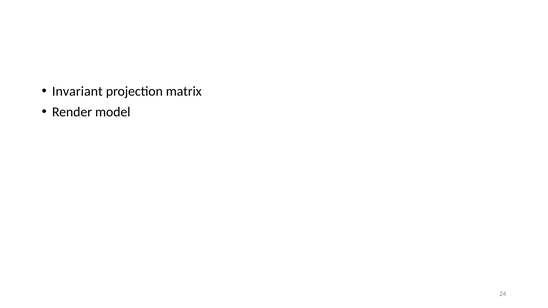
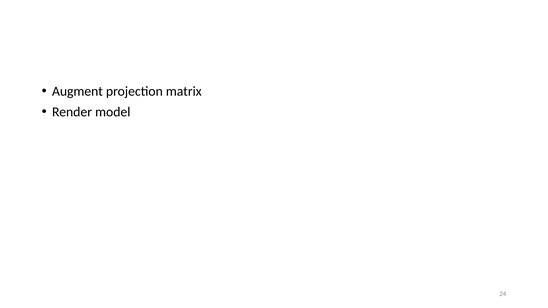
Invariant: Invariant -> Augment (77, 91)
